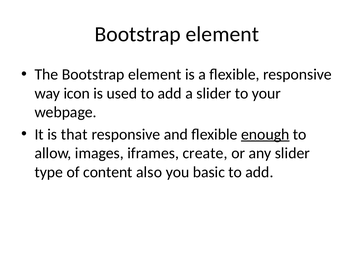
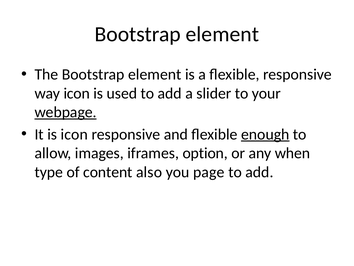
webpage underline: none -> present (66, 112)
is that: that -> icon (74, 134)
create: create -> option (205, 153)
any slider: slider -> when (292, 153)
basic: basic -> page (209, 172)
